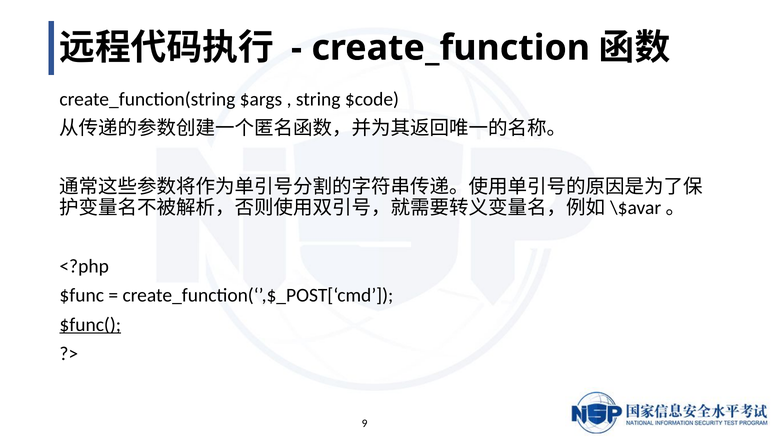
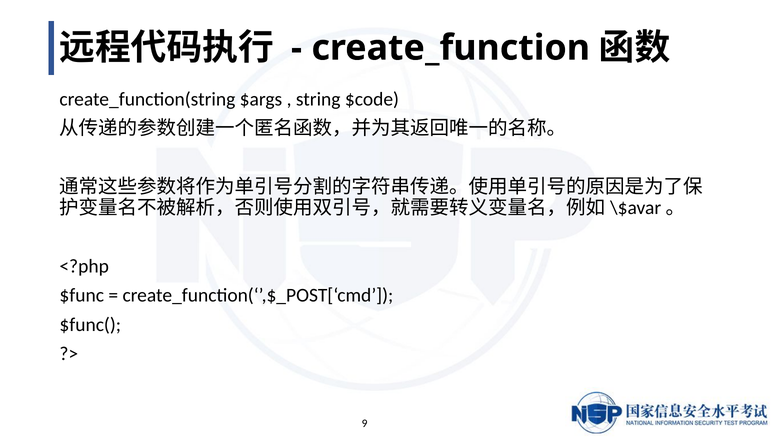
$func( underline: present -> none (90, 324)
